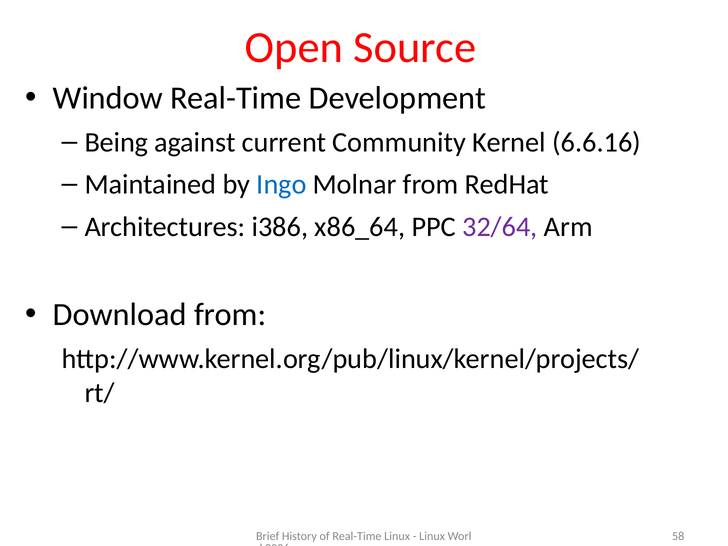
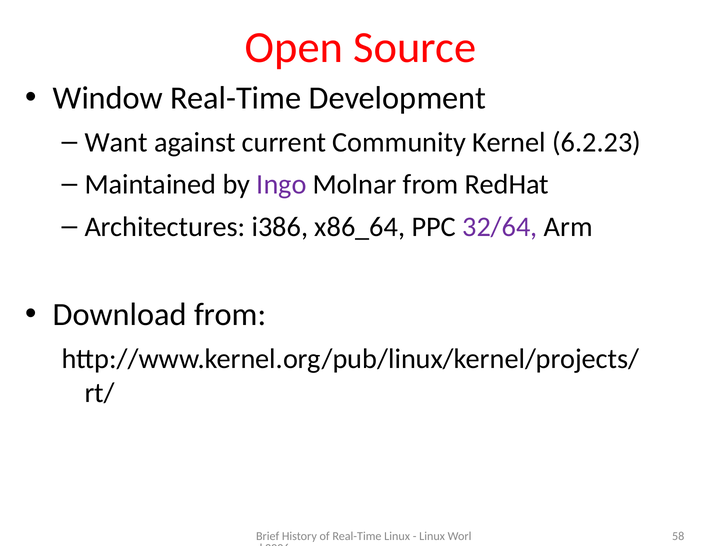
Being: Being -> Want (116, 142)
6.6.16: 6.6.16 -> 6.2.23 (597, 142)
Ingo colour: blue -> purple (281, 185)
